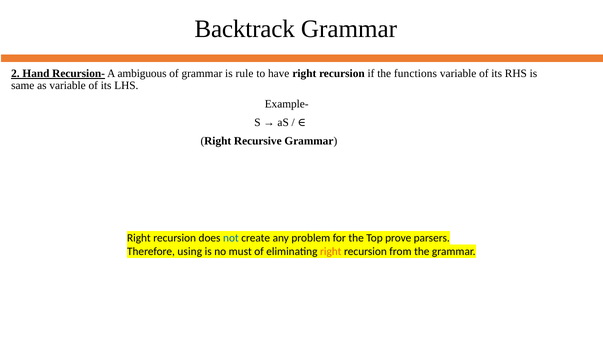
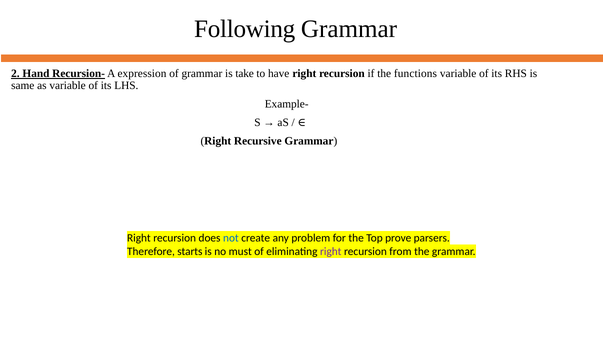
Backtrack: Backtrack -> Following (245, 29)
ambiguous: ambiguous -> expression (142, 74)
rule: rule -> take (245, 74)
using: using -> starts (190, 252)
right colour: orange -> purple (331, 252)
